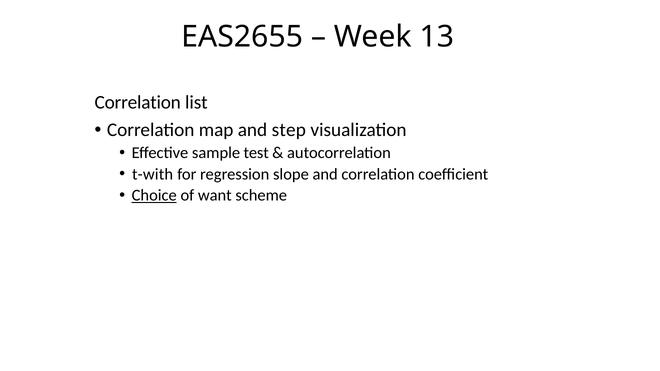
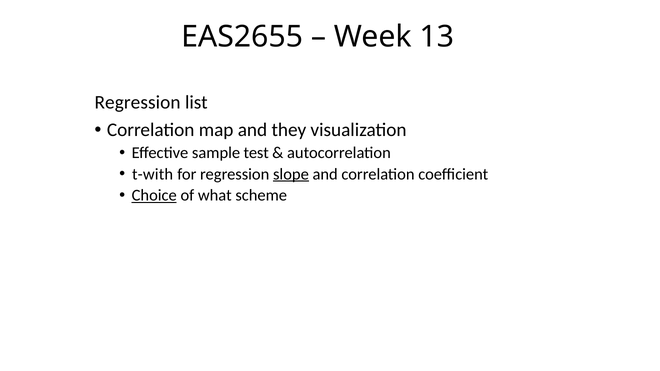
Correlation: Correlation -> Regression (138, 103)
step: step -> they (289, 130)
slope underline: none -> present (291, 174)
want: want -> what (215, 195)
